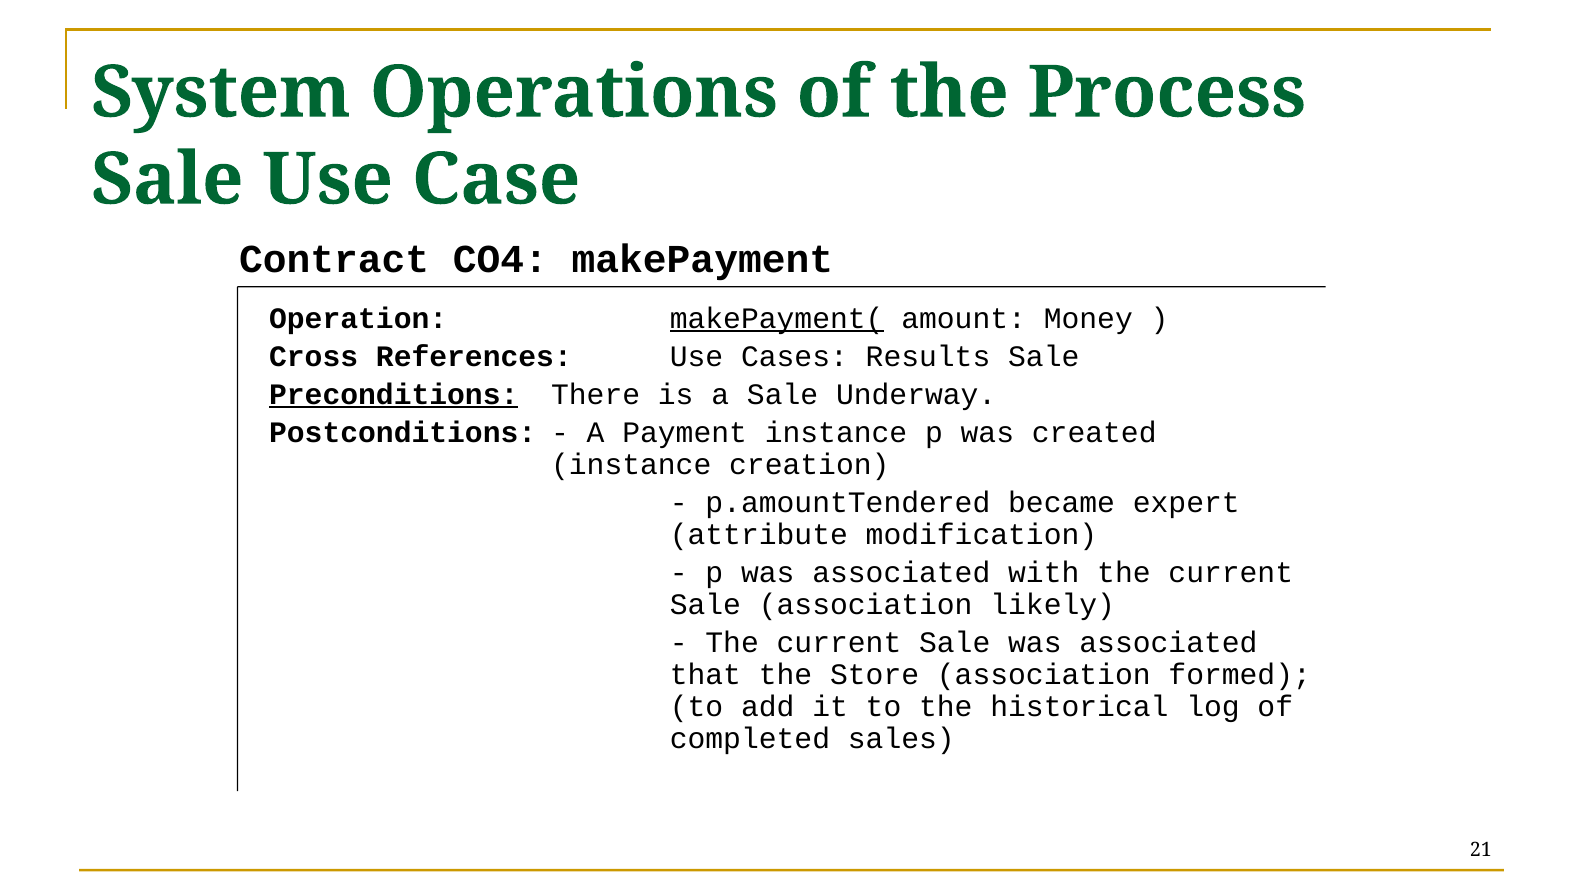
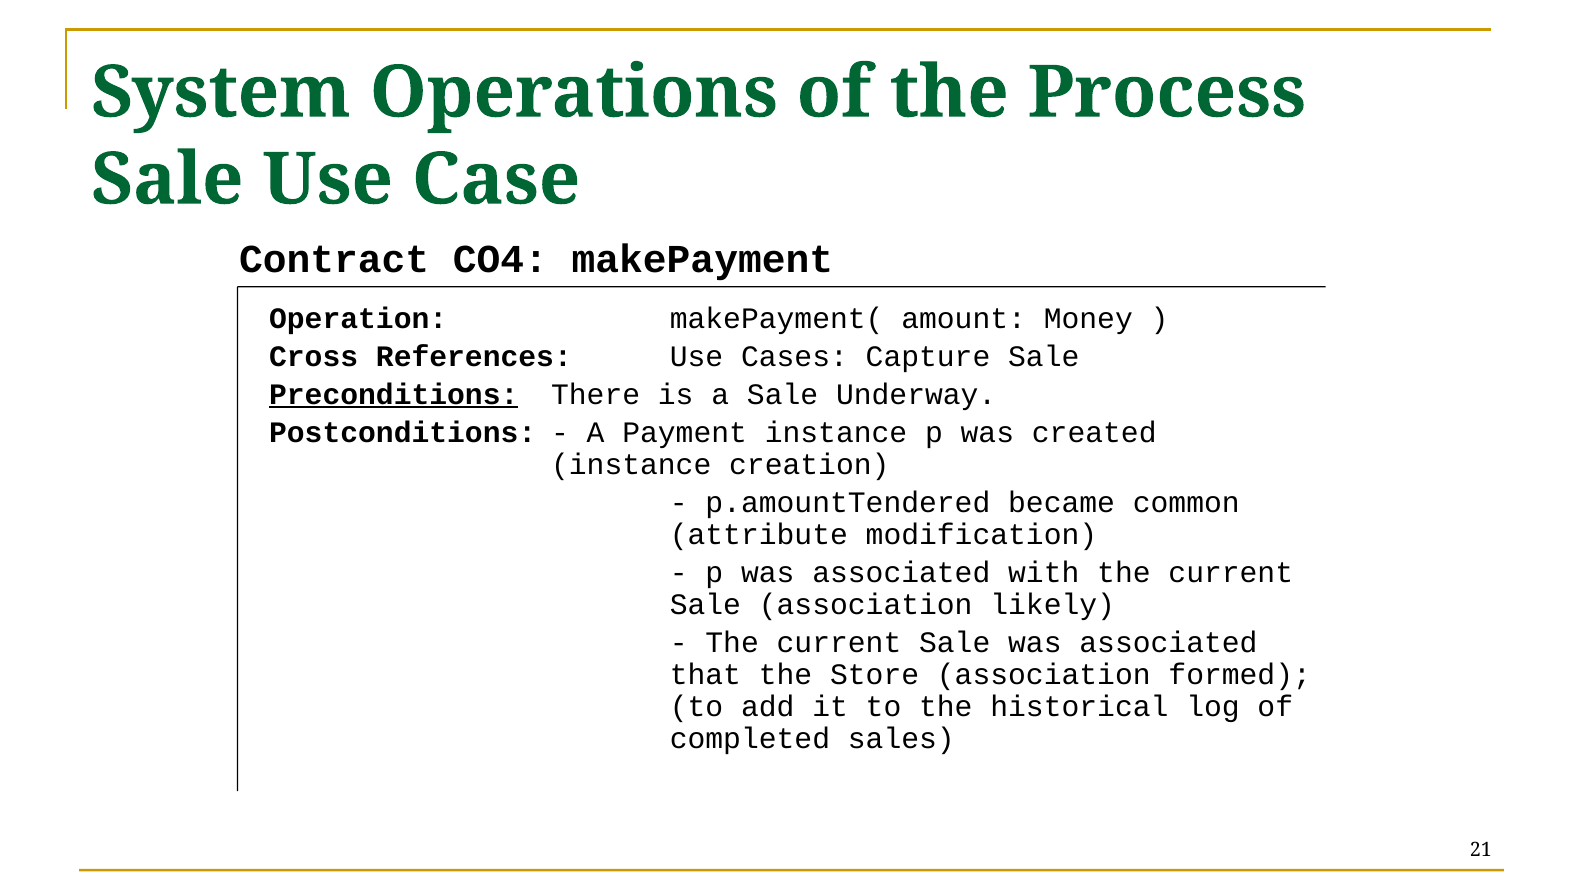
makePayment( underline: present -> none (777, 319)
Results: Results -> Capture (928, 357)
expert: expert -> common (1186, 503)
